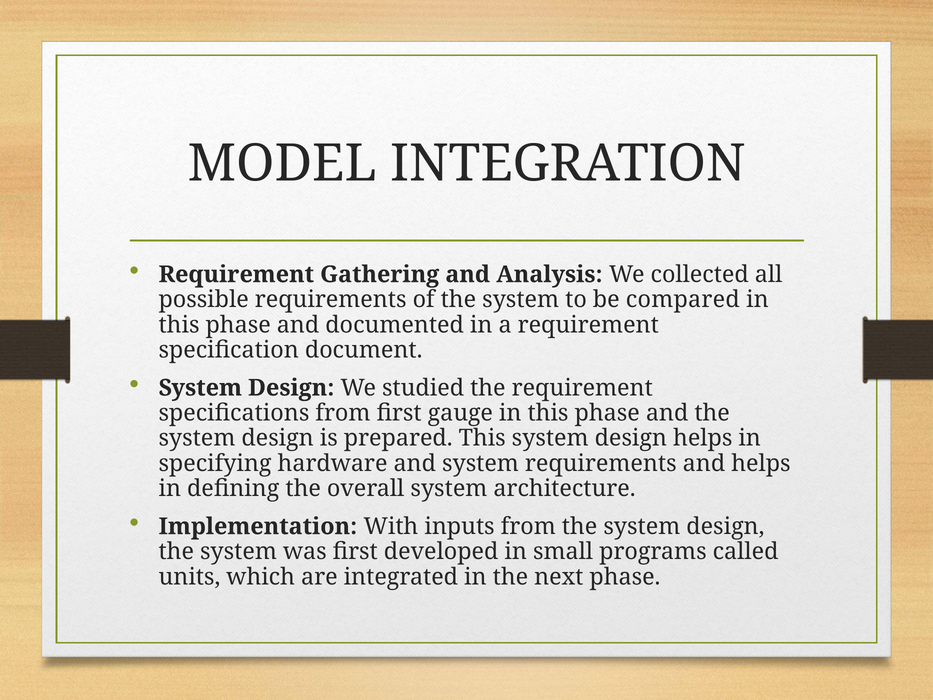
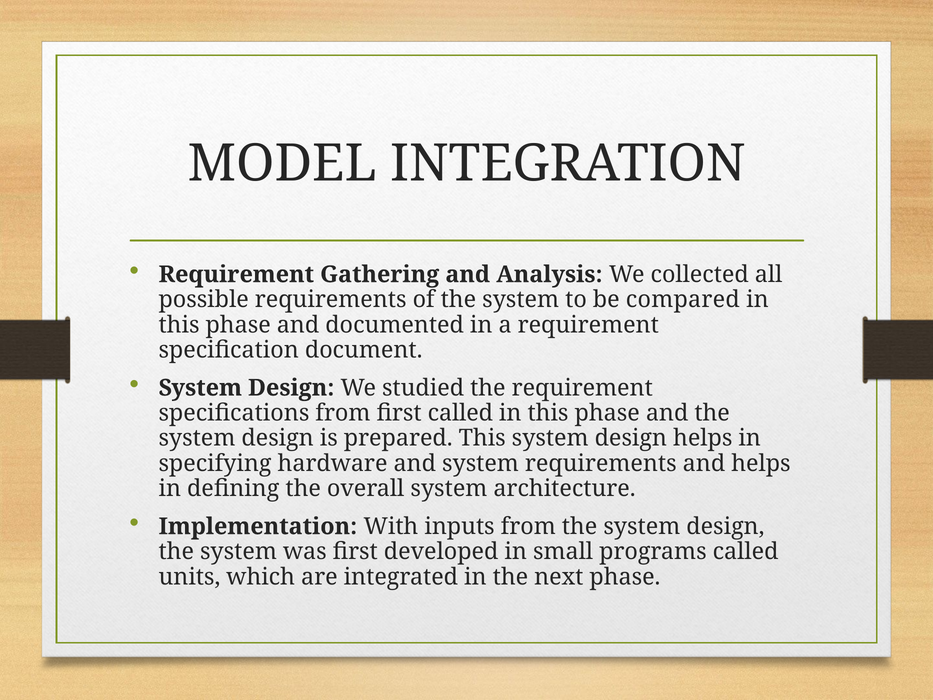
first gauge: gauge -> called (460, 413)
